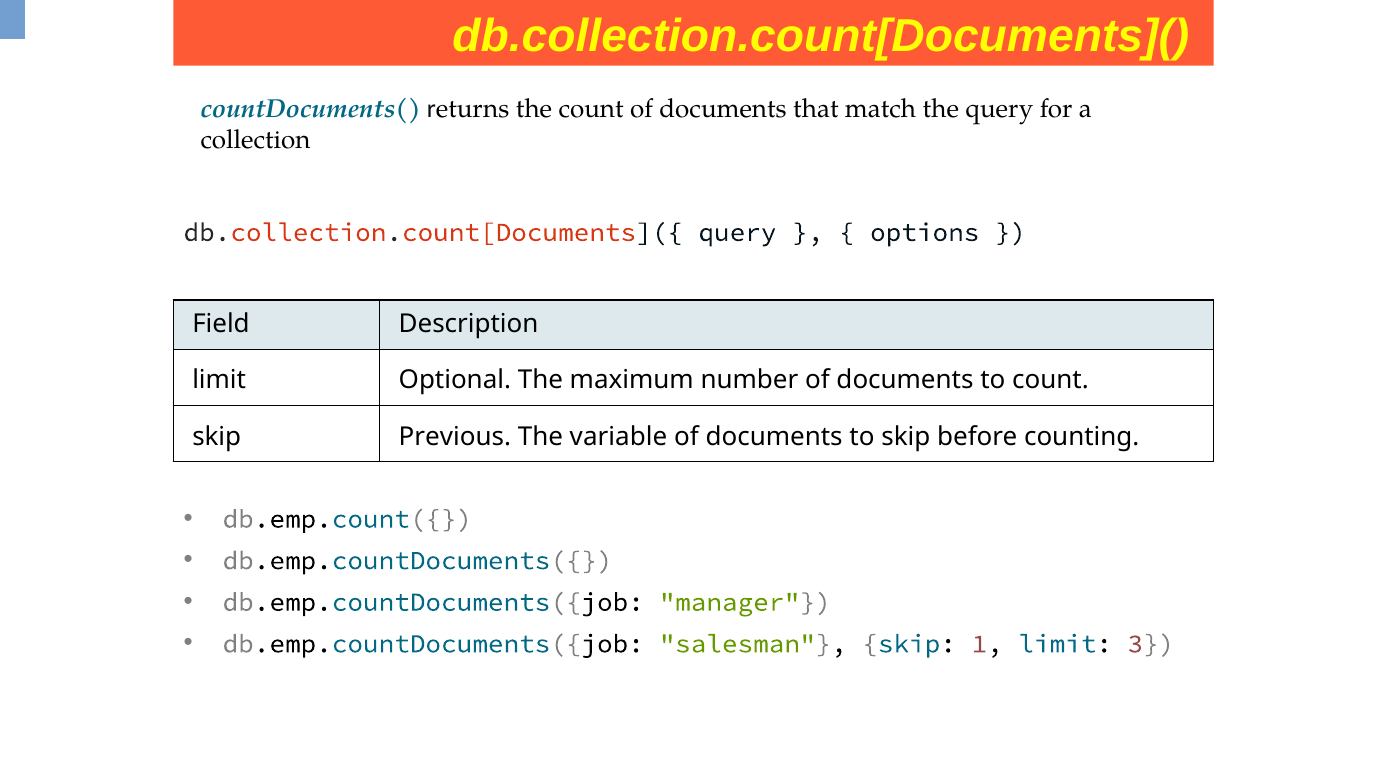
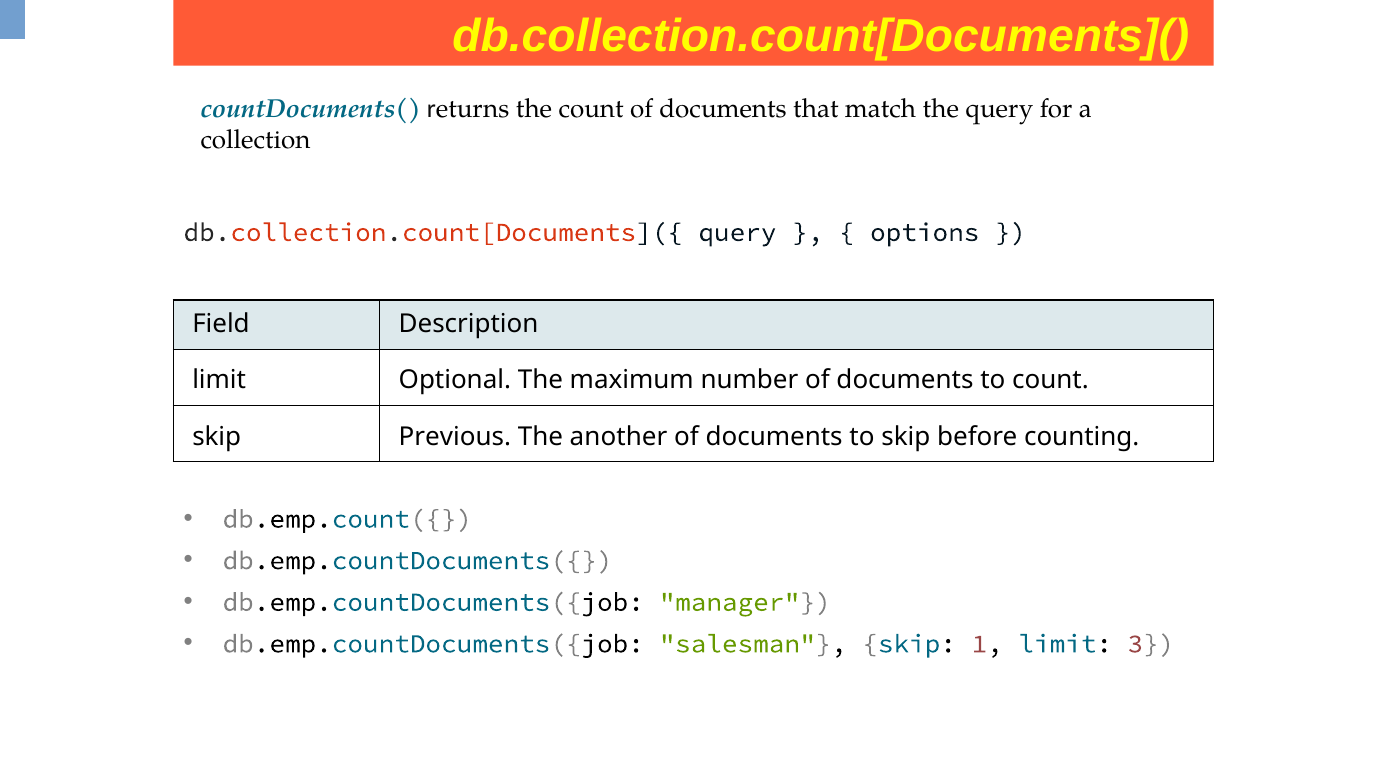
variable: variable -> another (619, 437)
